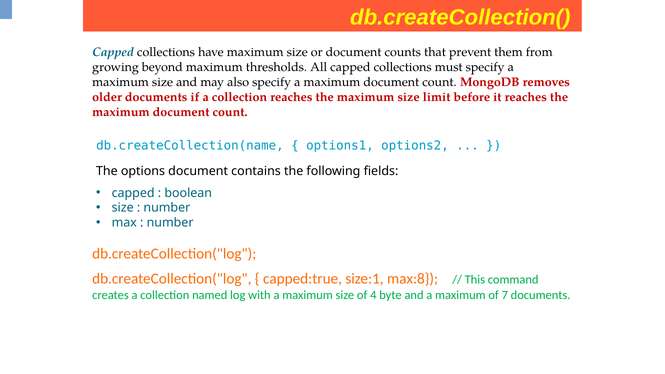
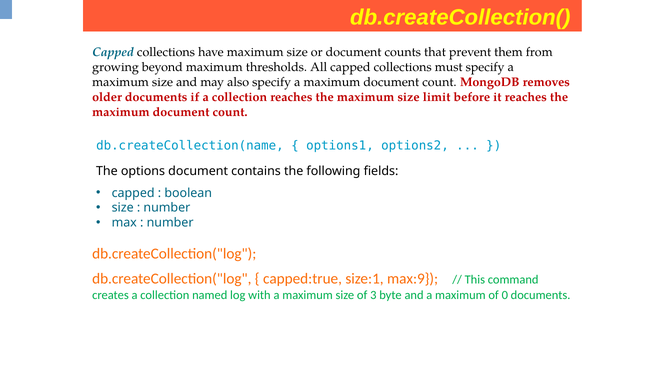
max:8: max:8 -> max:9 (413, 279)
4: 4 -> 3 (373, 295)
7: 7 -> 0 (505, 295)
